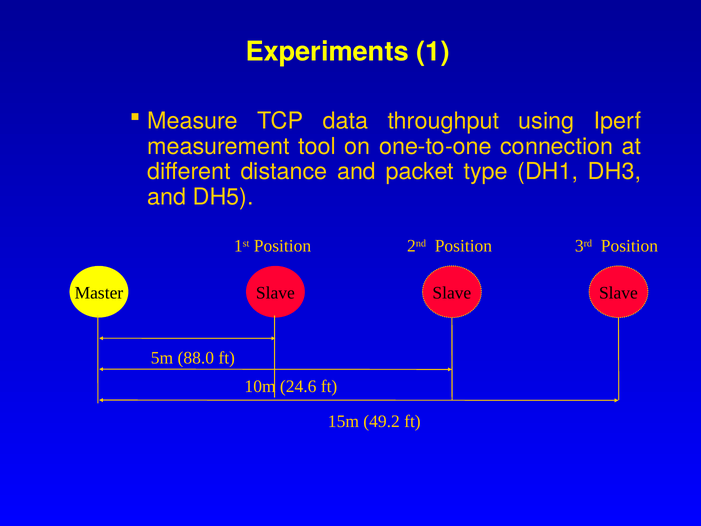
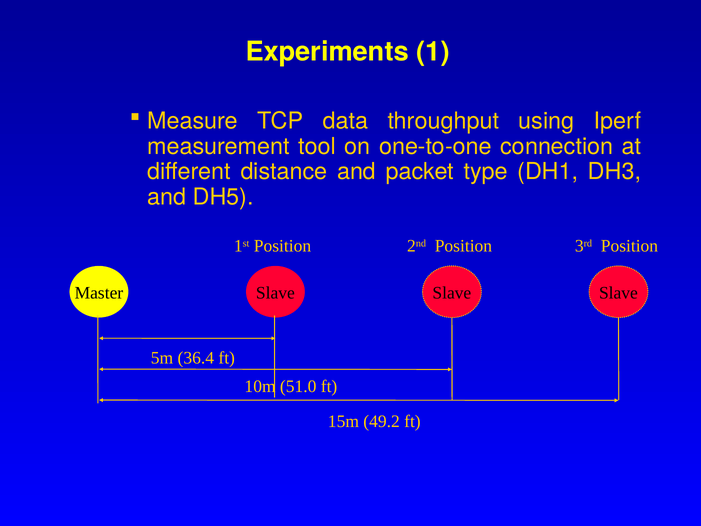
88.0: 88.0 -> 36.4 (196, 358)
24.6: 24.6 -> 51.0 (298, 386)
